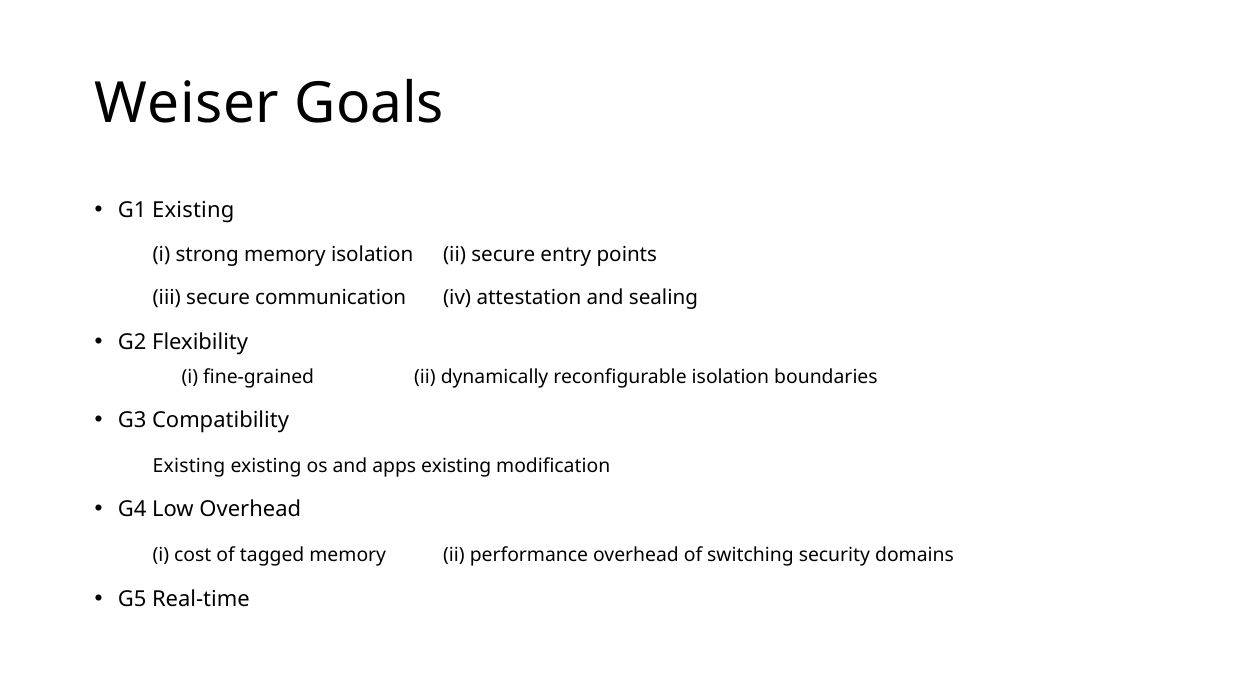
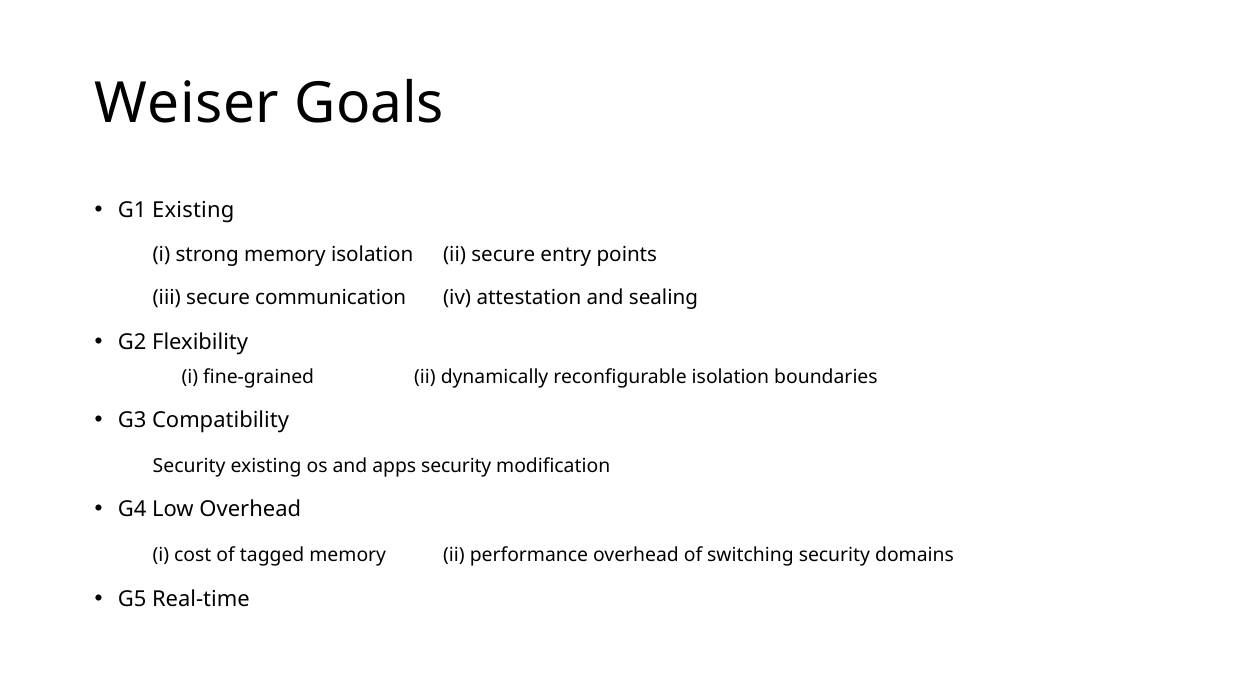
Existing: Existing -> Security (189, 466)
apps existing: existing -> security (456, 466)
